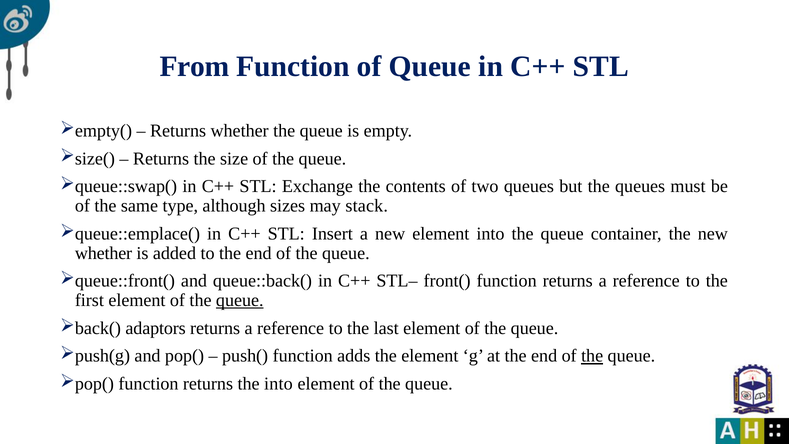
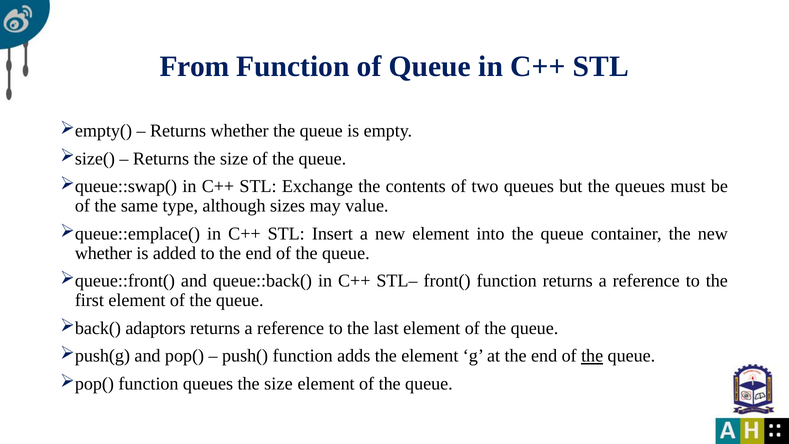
stack: stack -> value (367, 206)
queue underline: present -> none (240, 300)
returns: returns -> queues (208, 384)
into: into -> size (278, 384)
